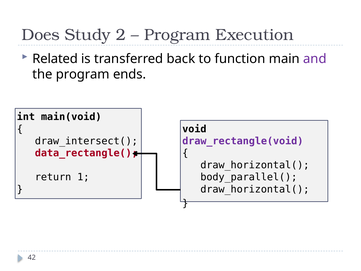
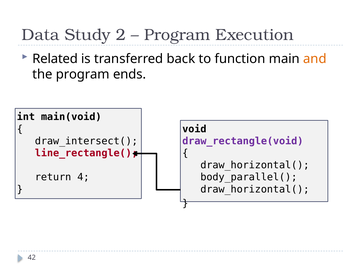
Does: Does -> Data (40, 35)
and colour: purple -> orange (315, 59)
data_rectangle(: data_rectangle( -> line_rectangle( (86, 153)
1: 1 -> 4 (83, 177)
